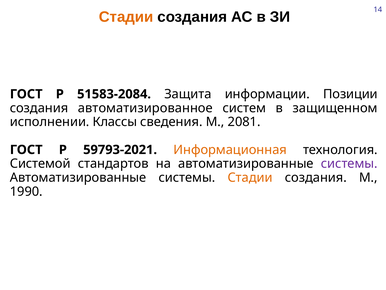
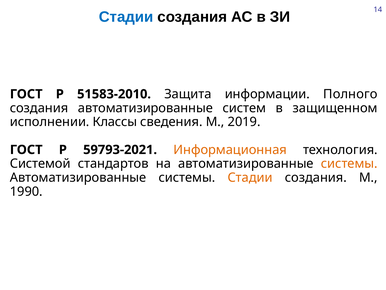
Стадии colour: orange -> blue (126, 17)
51583-2084: 51583-2084 -> 51583-2010 (114, 94)
Позиции: Позиции -> Полного (350, 94)
создания автоматизированное: автоматизированное -> автоматизированные (145, 108)
2081: 2081 -> 2019 (244, 122)
системы colour: purple -> orange (349, 163)
